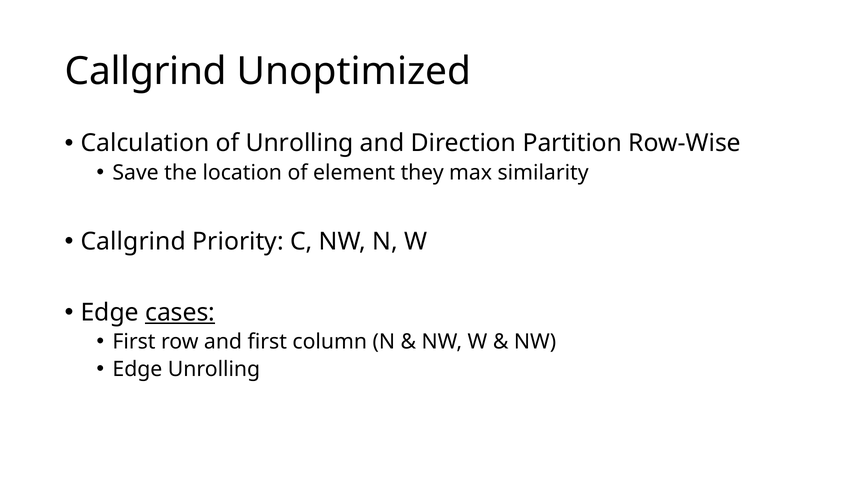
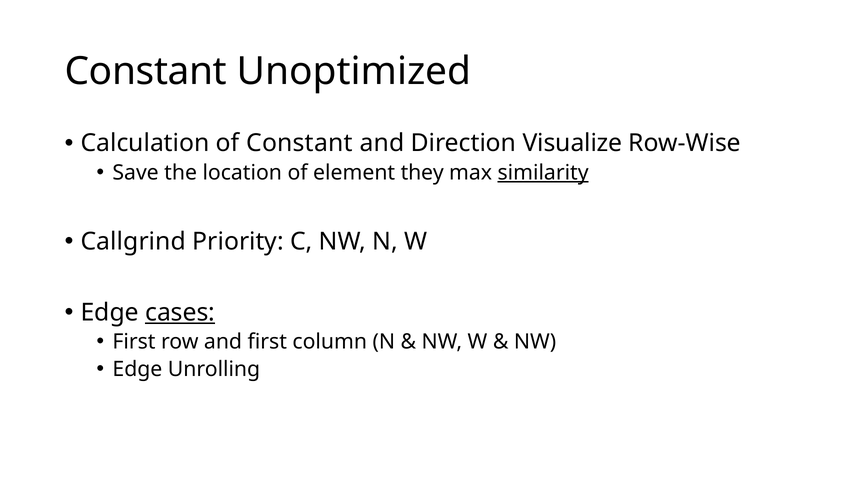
Callgrind: Callgrind -> Constant (146, 71)
of Unrolling: Unrolling -> Constant (299, 143)
Partition: Partition -> Visualize (572, 143)
similarity underline: none -> present (543, 173)
